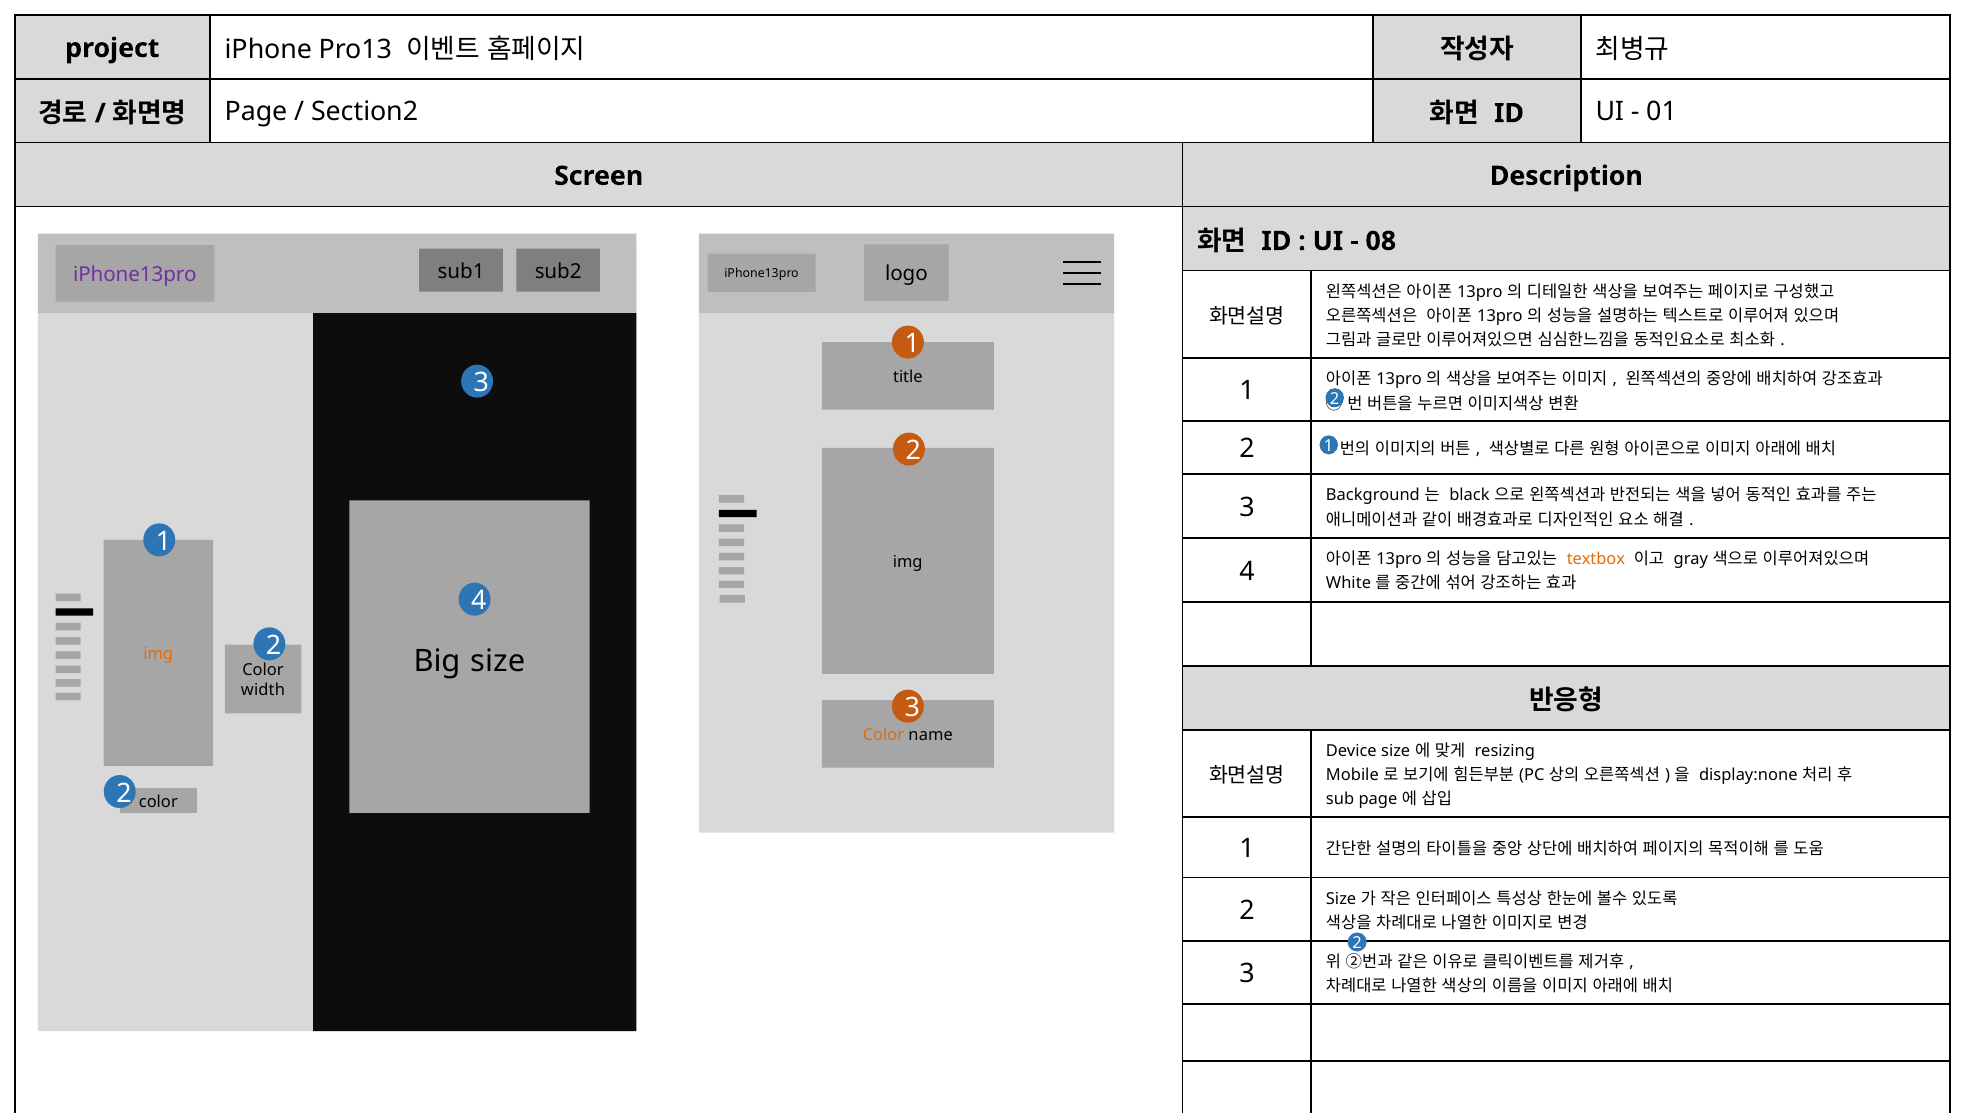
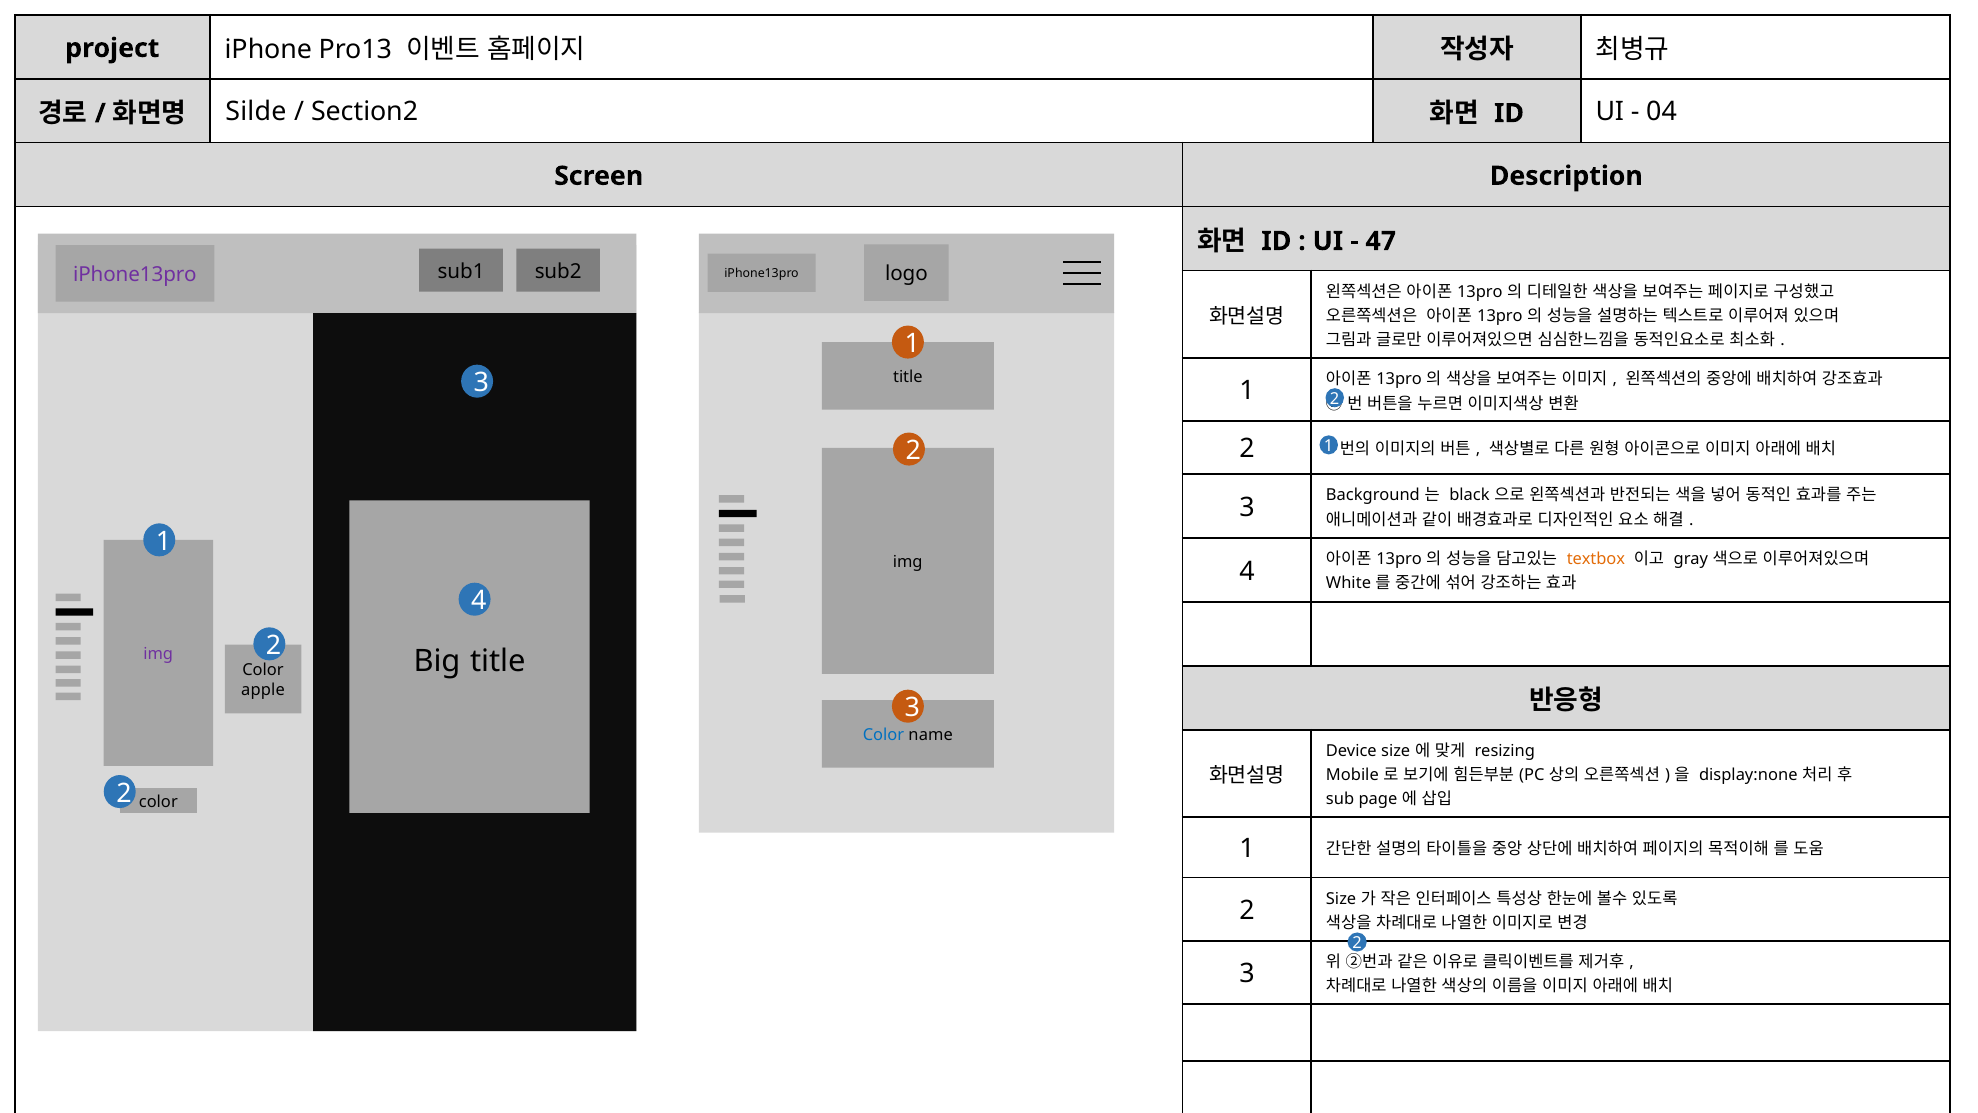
Page: Page -> Silde (256, 112)
01: 01 -> 04 (1662, 112)
08: 08 -> 47 (1381, 241)
img colour: orange -> purple (158, 654)
Big size: size -> title (498, 661)
width: width -> apple (263, 690)
Color colour: orange -> blue (884, 735)
